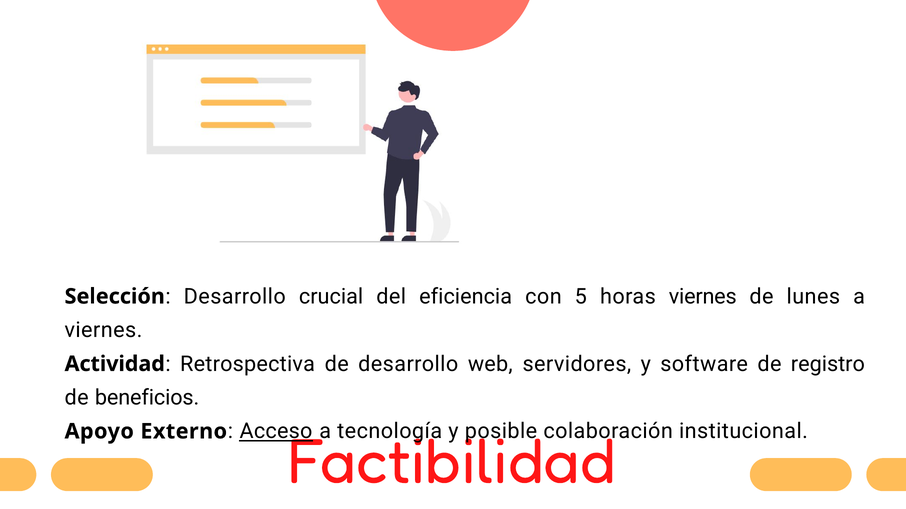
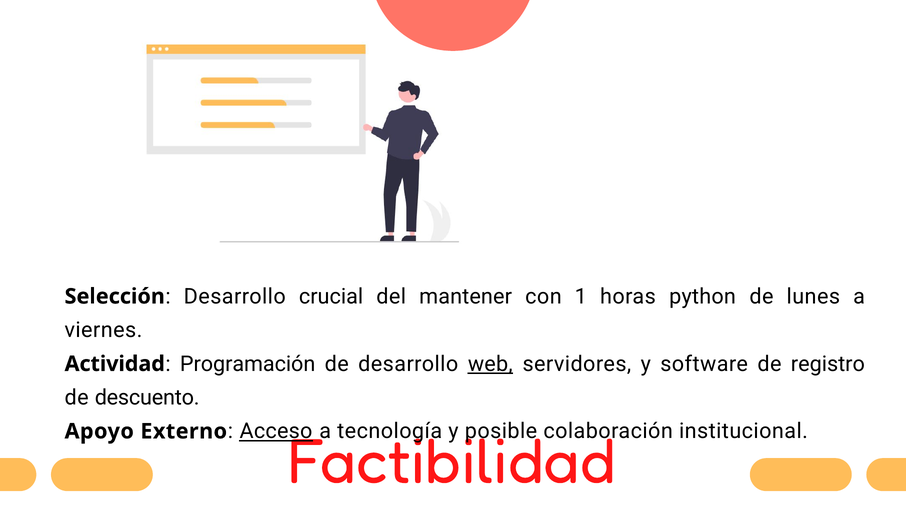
eficiencia: eficiencia -> mantener (466, 297)
5: 5 -> 1 (581, 297)
horas viernes: viernes -> python (703, 297)
Retrospectiva: Retrospectiva -> Programación (248, 364)
web underline: none -> present (490, 364)
beneficios: beneficios -> descuento (147, 398)
